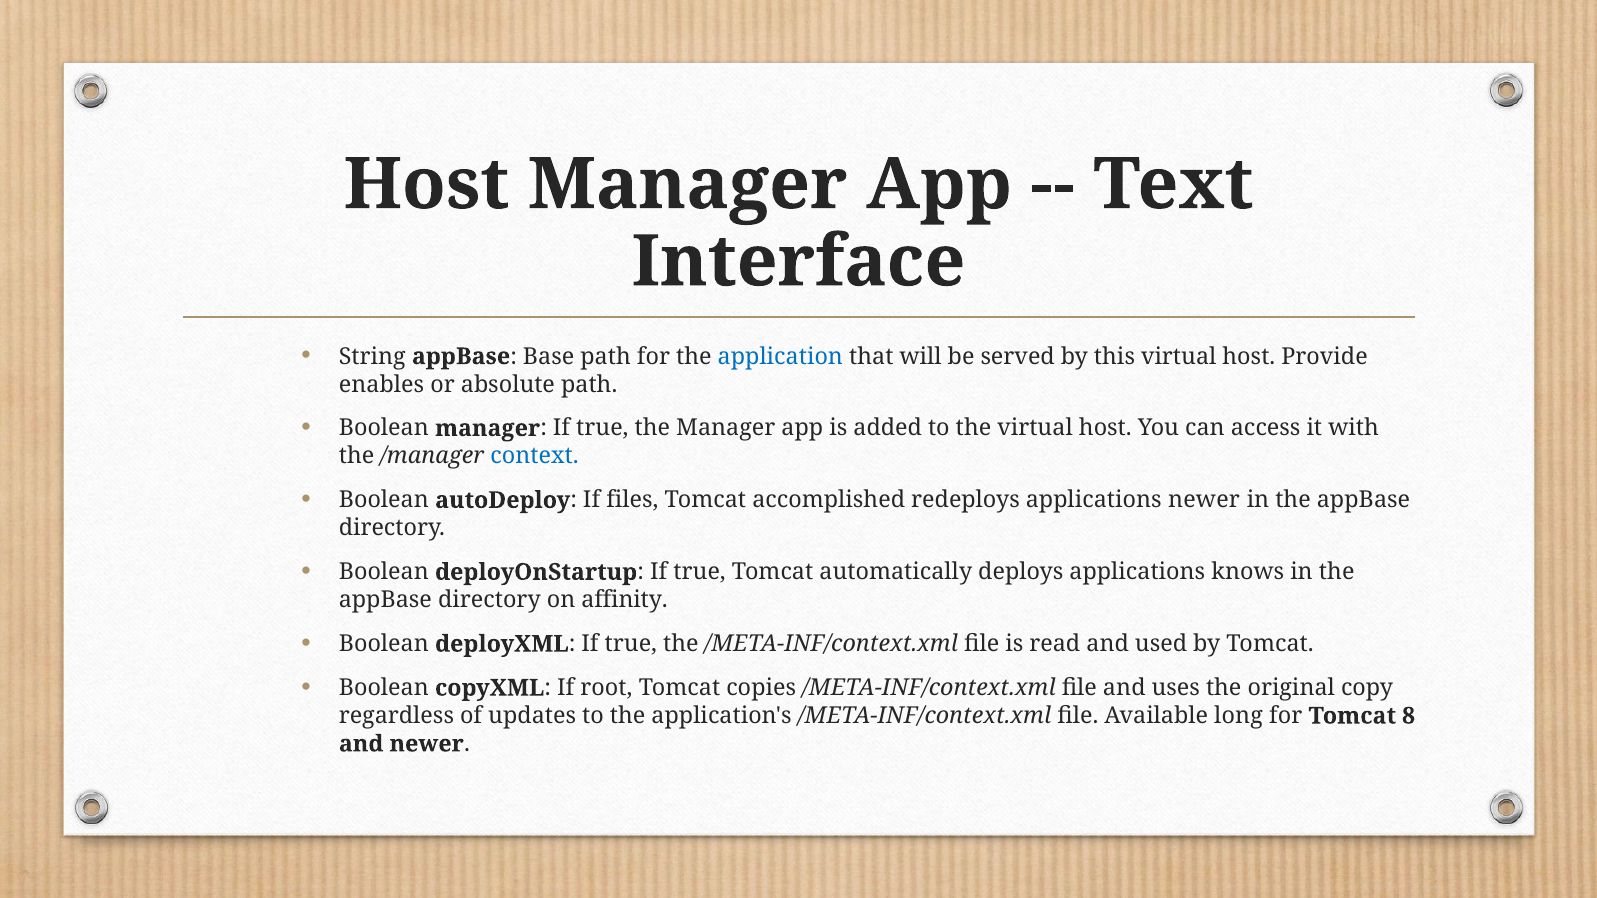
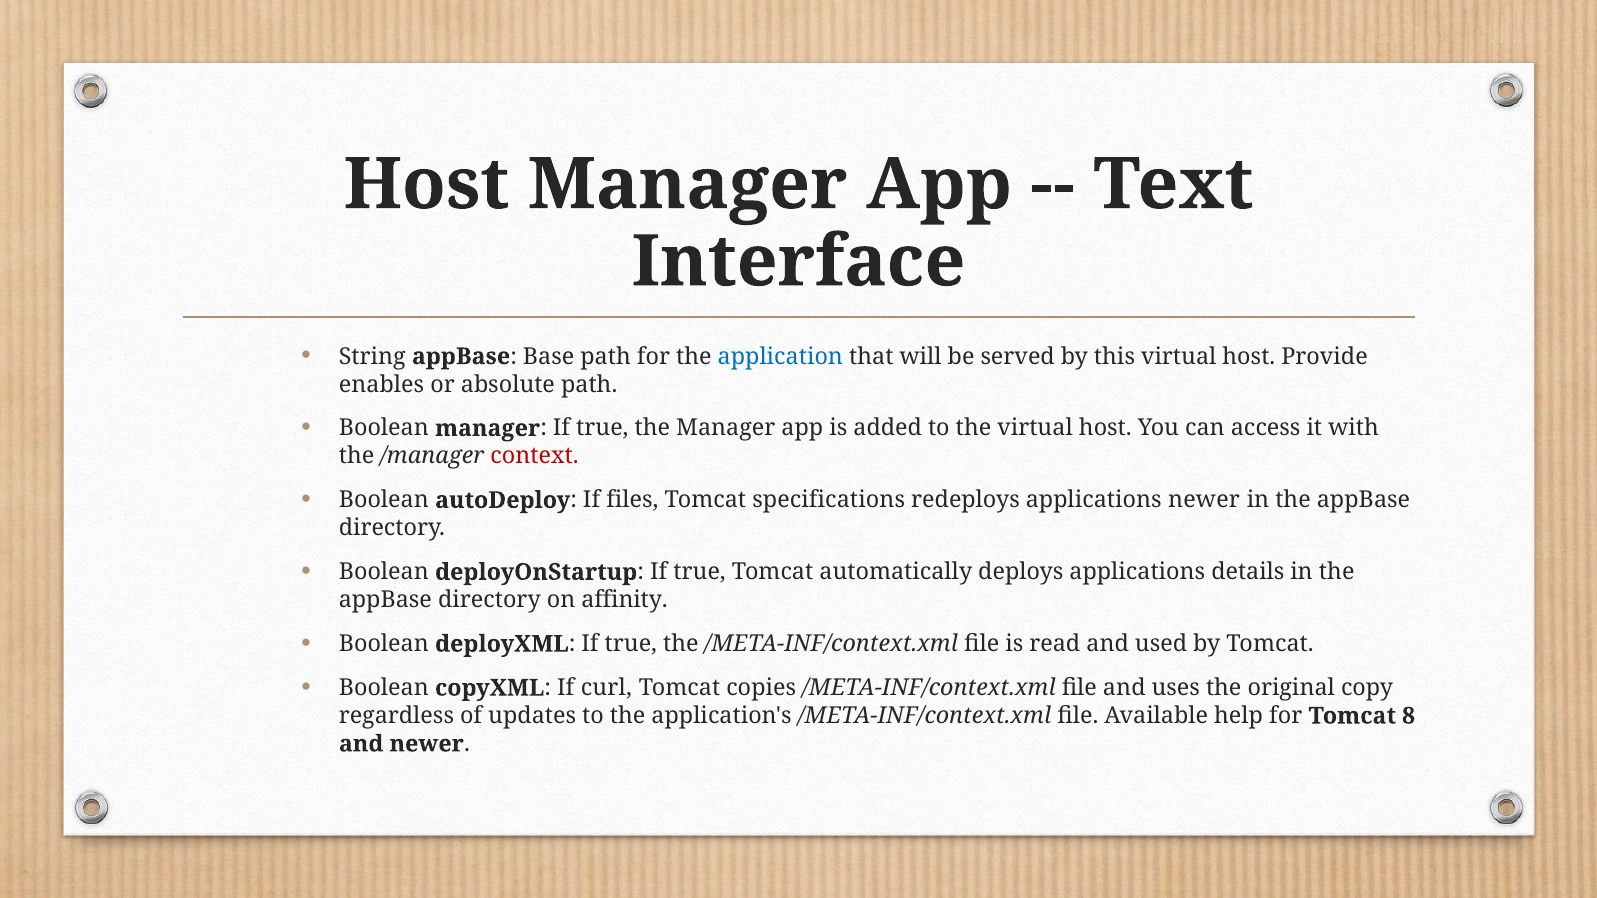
context colour: blue -> red (534, 456)
accomplished: accomplished -> specifications (829, 500)
knows: knows -> details (1248, 572)
root: root -> curl (606, 688)
long: long -> help (1239, 716)
